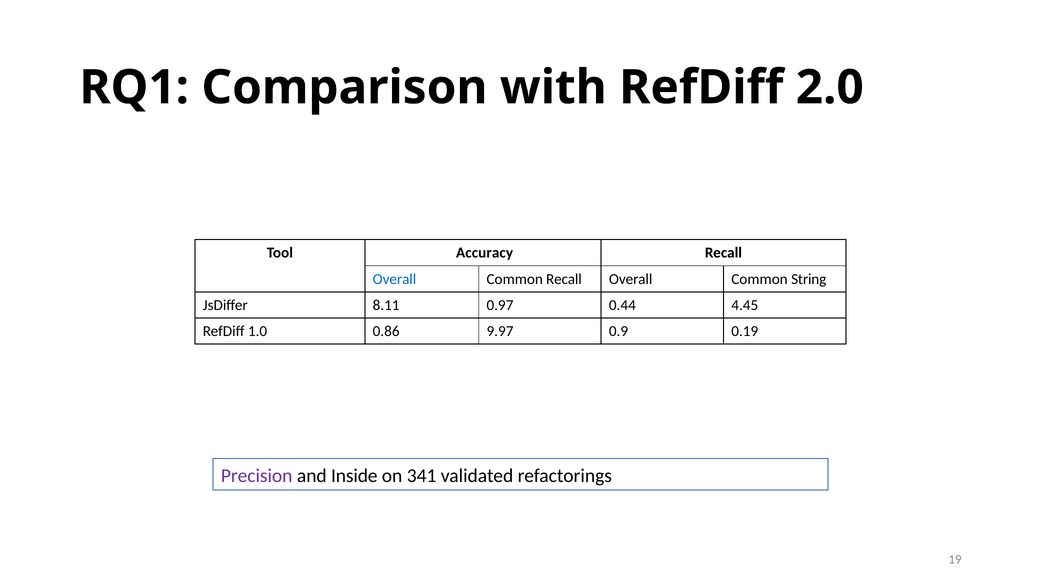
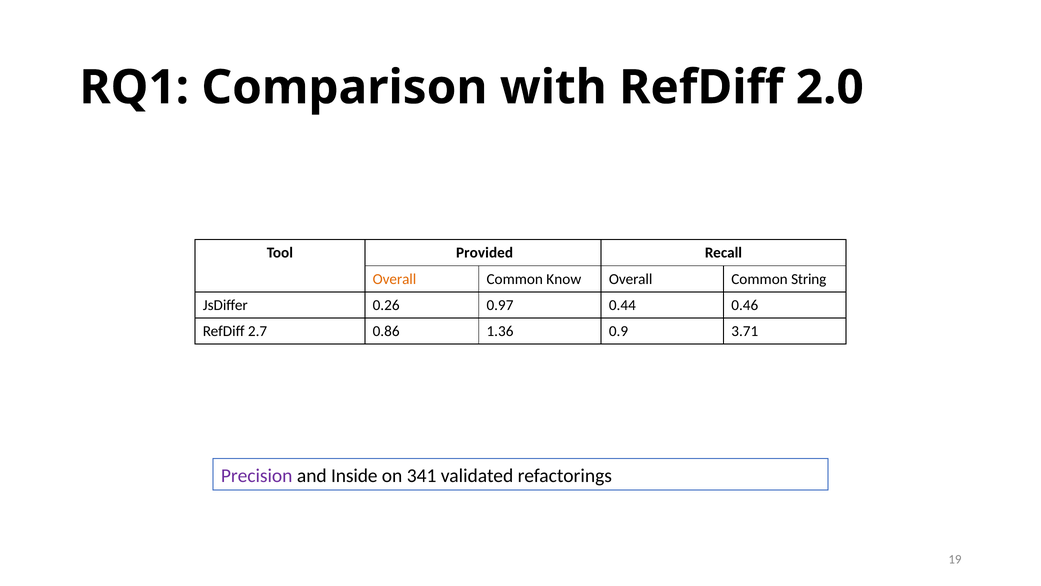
Accuracy: Accuracy -> Provided (485, 253)
Overall colour: blue -> orange (394, 279)
Common Recall: Recall -> Know (564, 279)
8.11: 8.11 -> 0.26 (386, 305)
4.45: 4.45 -> 0.46 (745, 305)
1.0: 1.0 -> 2.7 (258, 331)
9.97: 9.97 -> 1.36 (500, 331)
0.19: 0.19 -> 3.71 (745, 331)
